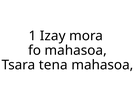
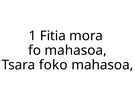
Izay: Izay -> Fitia (53, 36)
tena: tena -> foko (53, 65)
